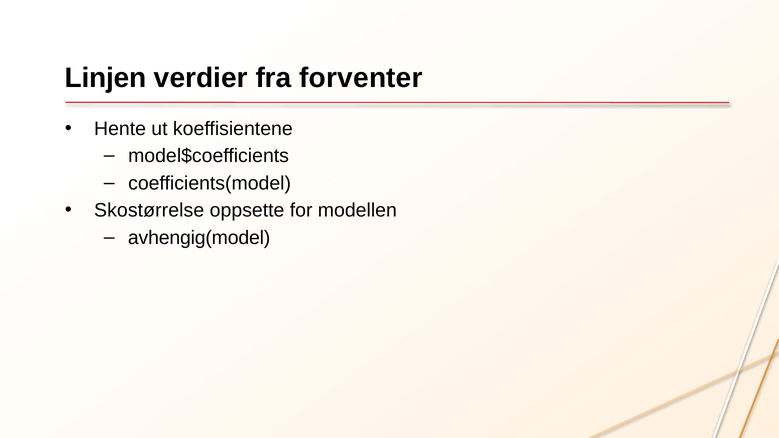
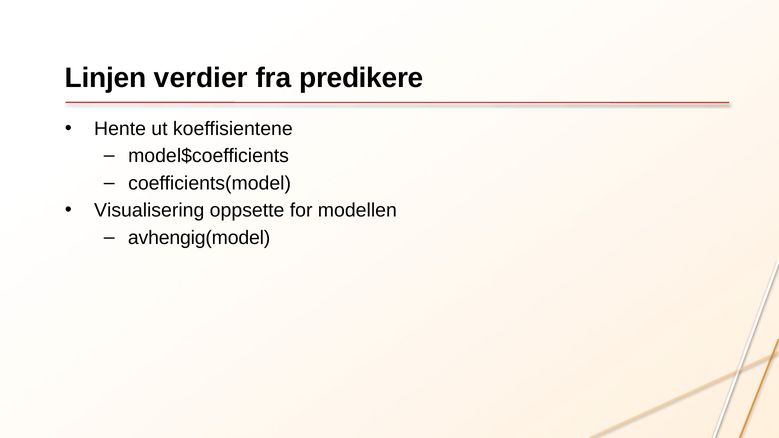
forventer: forventer -> predikere (361, 78)
Skostørrelse: Skostørrelse -> Visualisering (149, 211)
